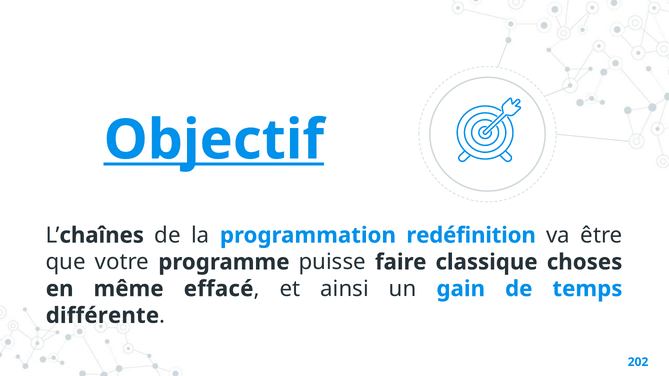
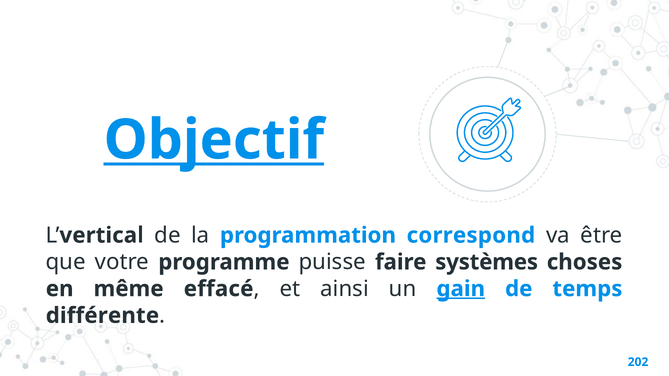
chaînes: chaînes -> vertical (102, 236)
redéfinition: redéfinition -> correspond (471, 236)
classique: classique -> systèmes (487, 262)
gain underline: none -> present (461, 289)
